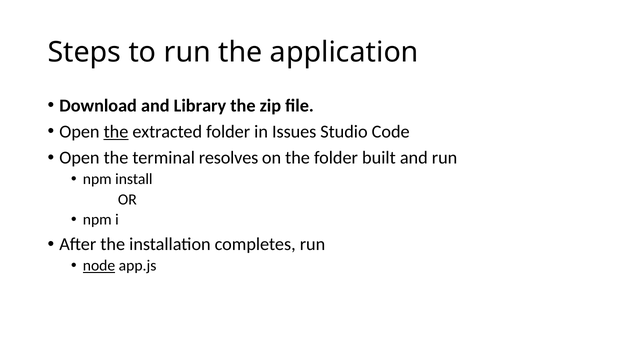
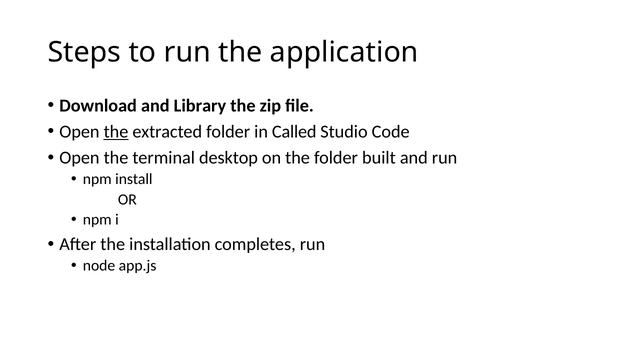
Issues: Issues -> Called (294, 132)
resolves: resolves -> desktop (228, 158)
node underline: present -> none (99, 266)
